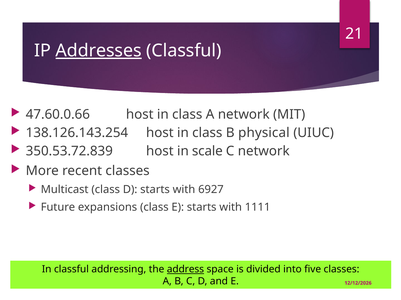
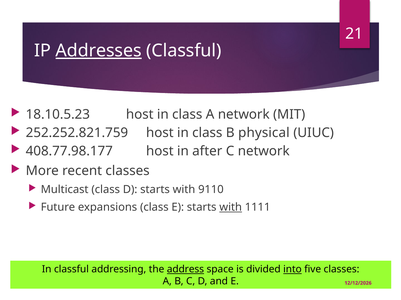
47.60.0.66: 47.60.0.66 -> 18.10.5.23 (58, 115)
138.126.143.254: 138.126.143.254 -> 252.252.821.759 (77, 133)
350.53.72.839: 350.53.72.839 -> 408.77.98.177 (69, 152)
scale: scale -> after (207, 152)
6927: 6927 -> 9110 (211, 190)
with underline: none -> present (231, 208)
into underline: none -> present (292, 270)
